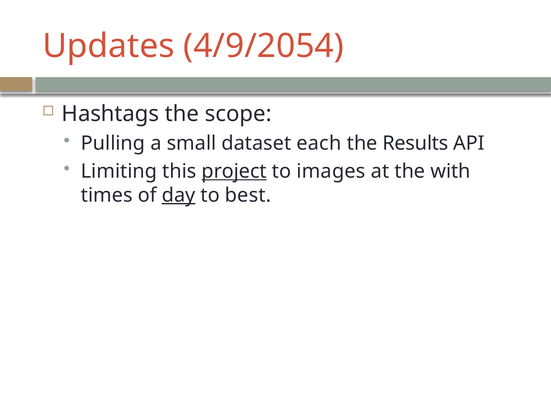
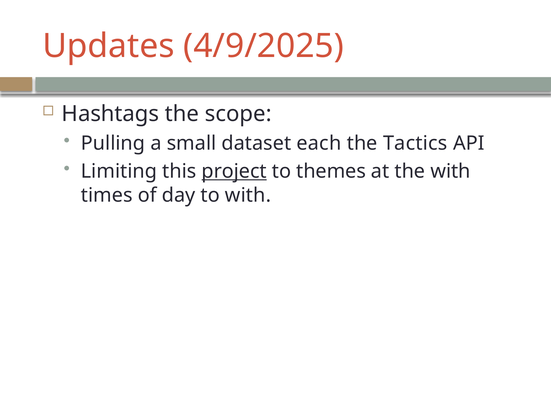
4/9/2054: 4/9/2054 -> 4/9/2025 (264, 46)
Results: Results -> Tactics (415, 143)
images: images -> themes (331, 171)
day underline: present -> none (179, 195)
to best: best -> with (248, 195)
